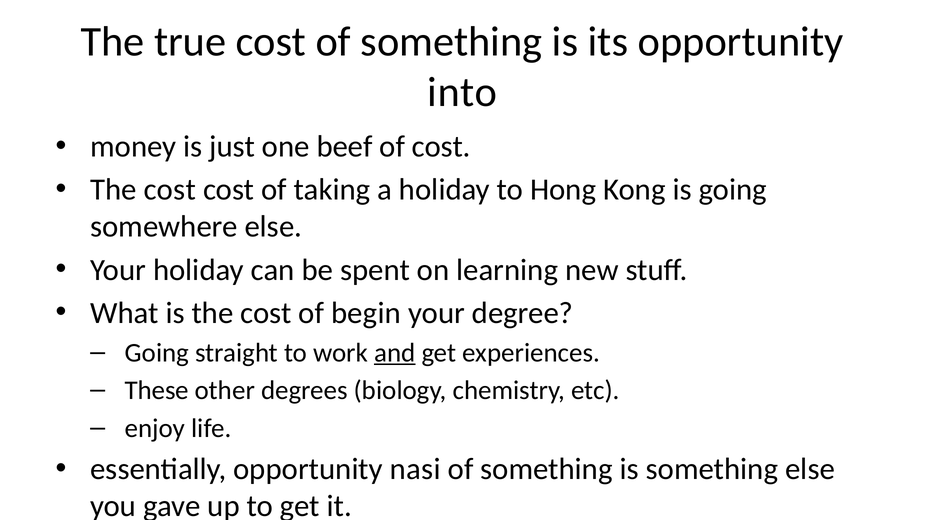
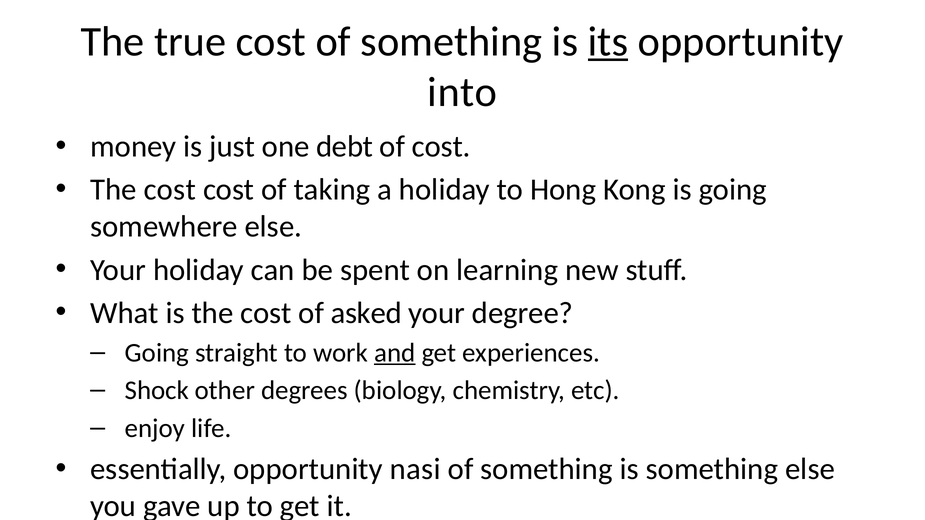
its underline: none -> present (608, 42)
beef: beef -> debt (345, 147)
begin: begin -> asked (366, 313)
These: These -> Shock (157, 391)
